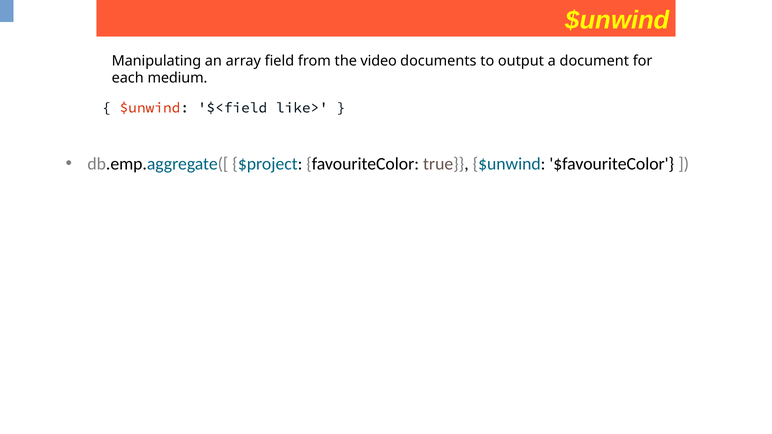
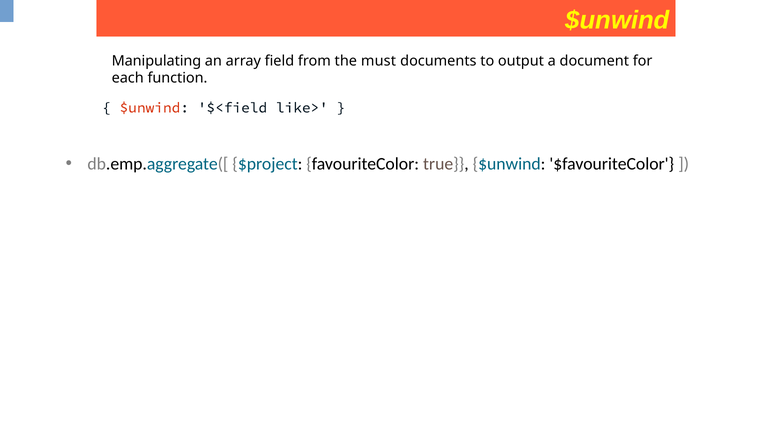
video: video -> must (379, 61)
medium: medium -> function (177, 78)
